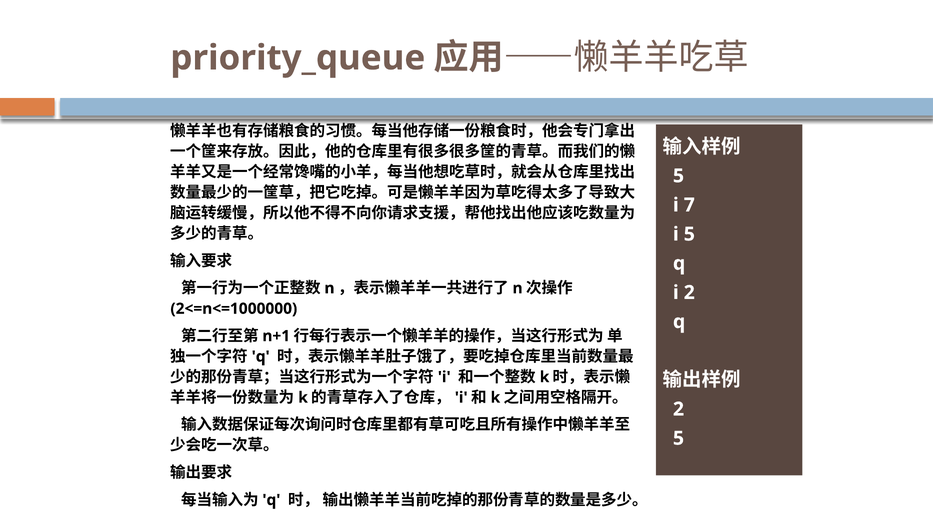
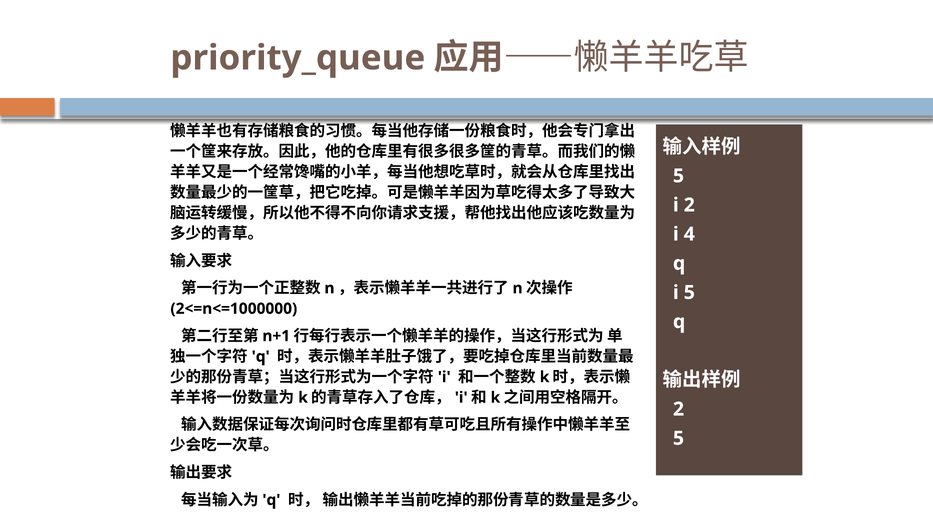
i 7: 7 -> 2 (689, 205)
i 5: 5 -> 4 (689, 234)
i 2: 2 -> 5 (689, 292)
